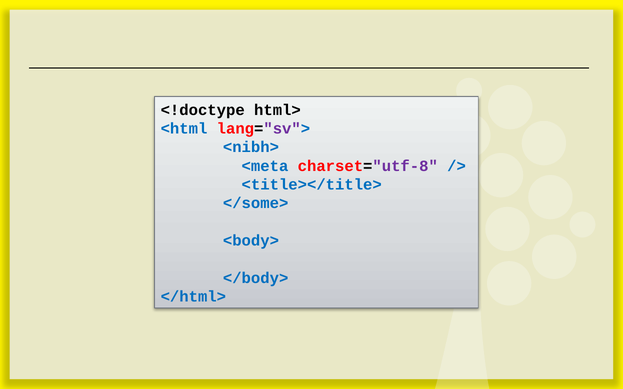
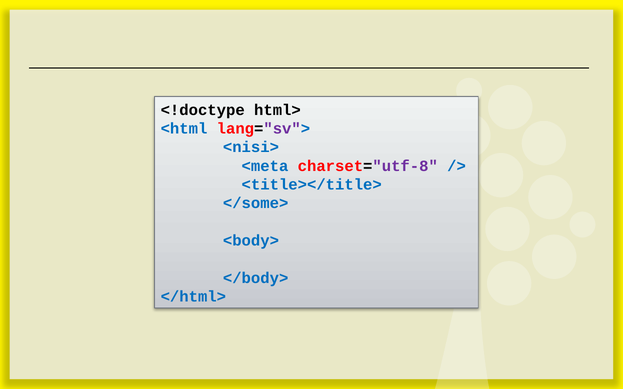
<nibh>: <nibh> -> <nisi> (251, 147)
